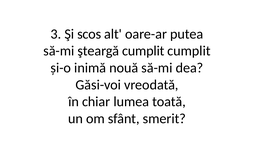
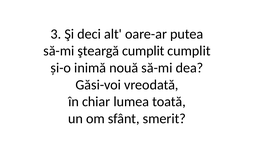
scos: scos -> deci (89, 34)
